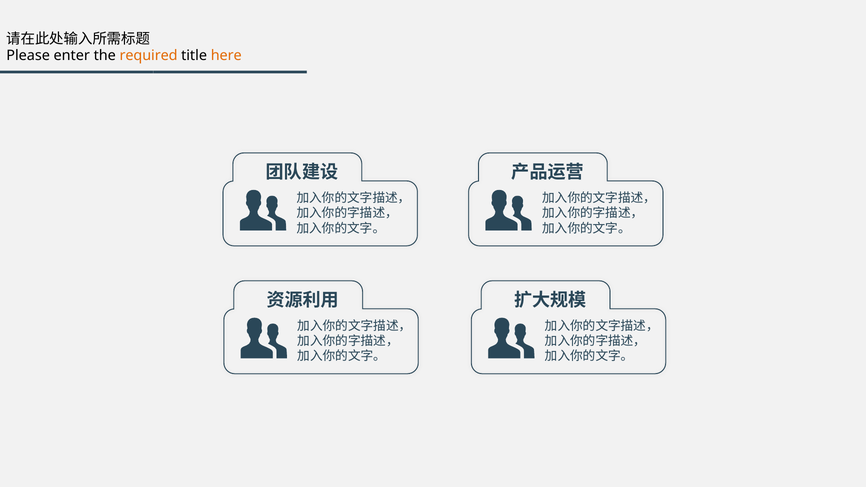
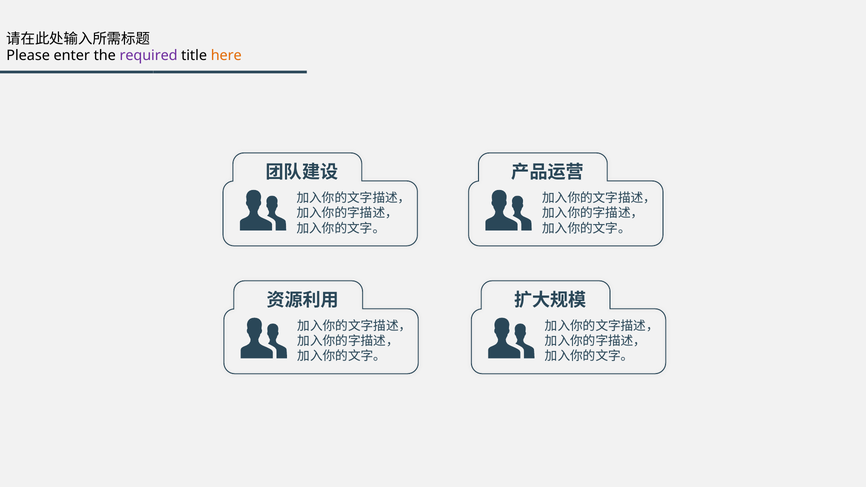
required colour: orange -> purple (149, 56)
